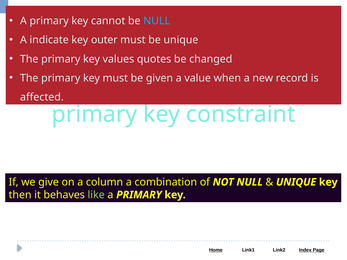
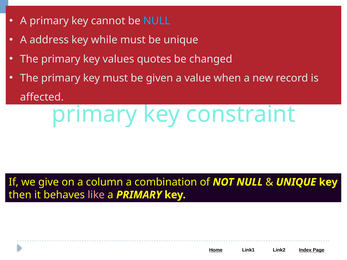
indicate: indicate -> address (49, 40)
outer: outer -> while (104, 40)
like colour: light green -> pink (96, 195)
